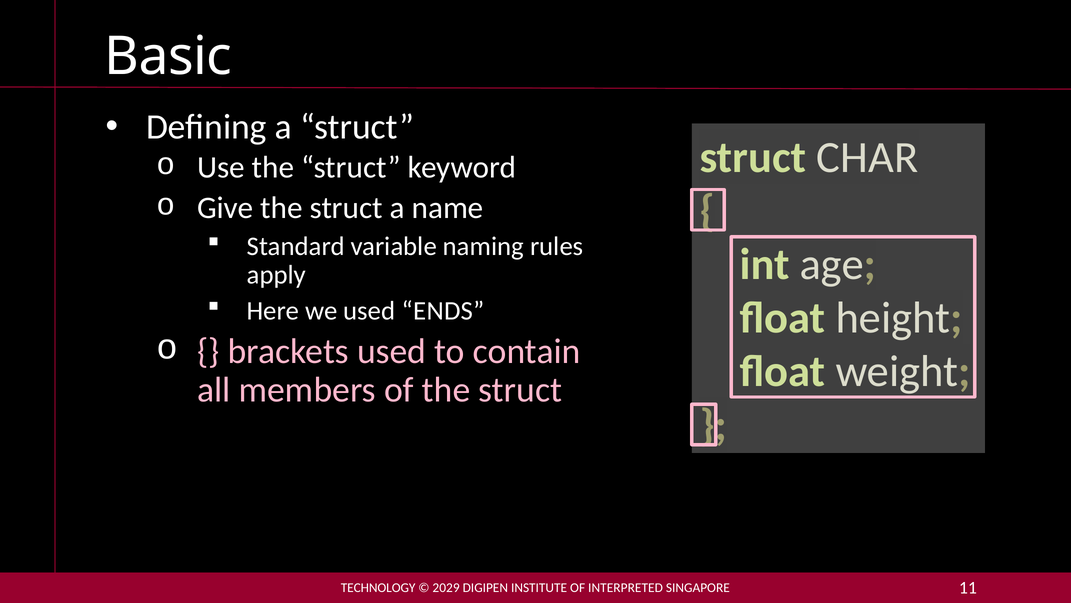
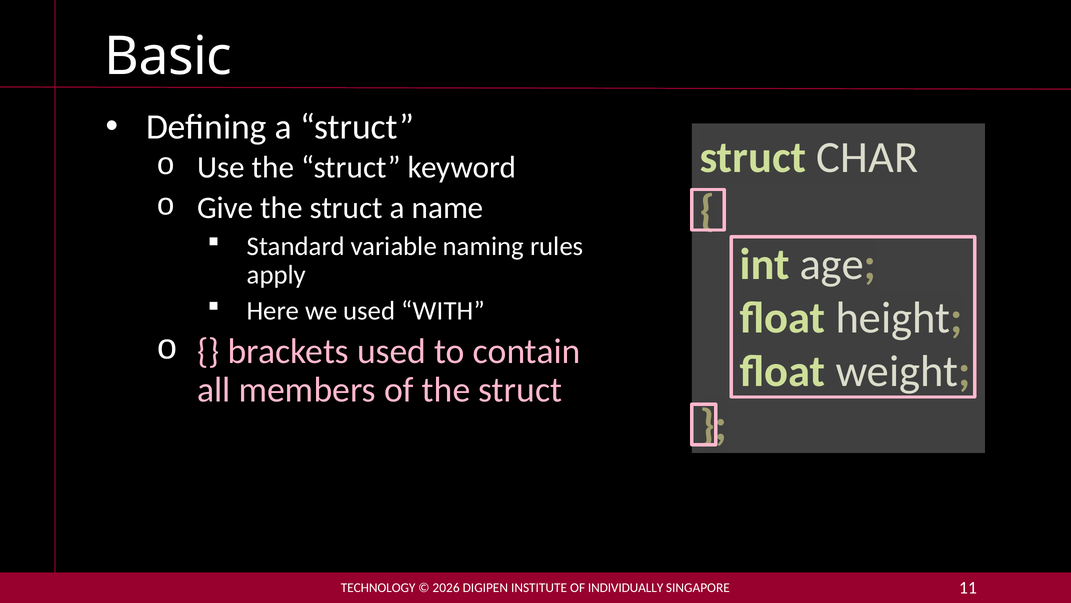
ENDS: ENDS -> WITH (443, 310)
2029: 2029 -> 2026 (446, 587)
INTERPRETED: INTERPRETED -> INDIVIDUALLY (626, 587)
